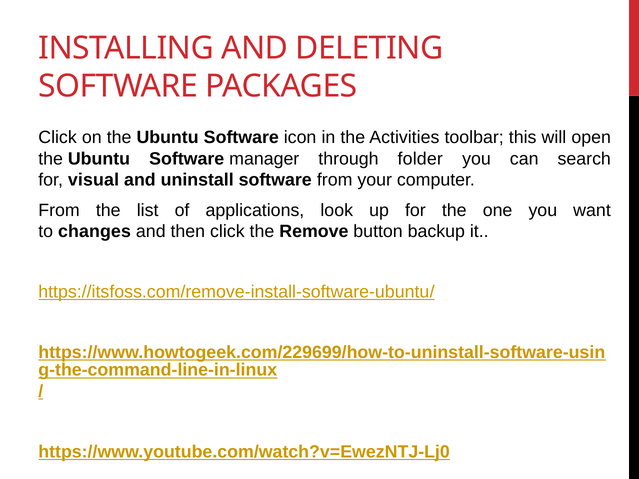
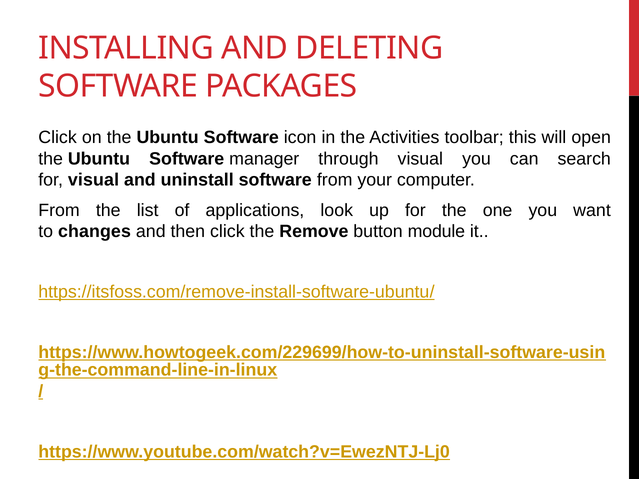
through folder: folder -> visual (420, 159)
backup: backup -> module (436, 232)
